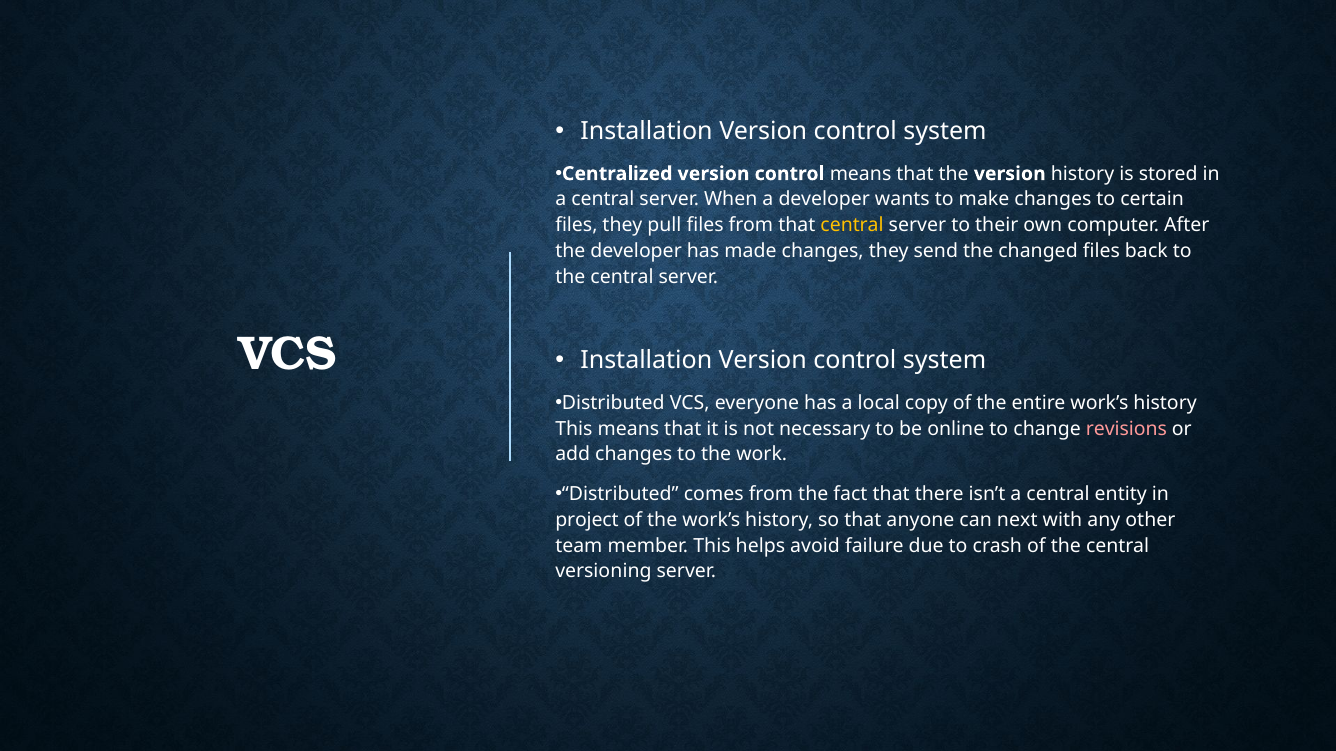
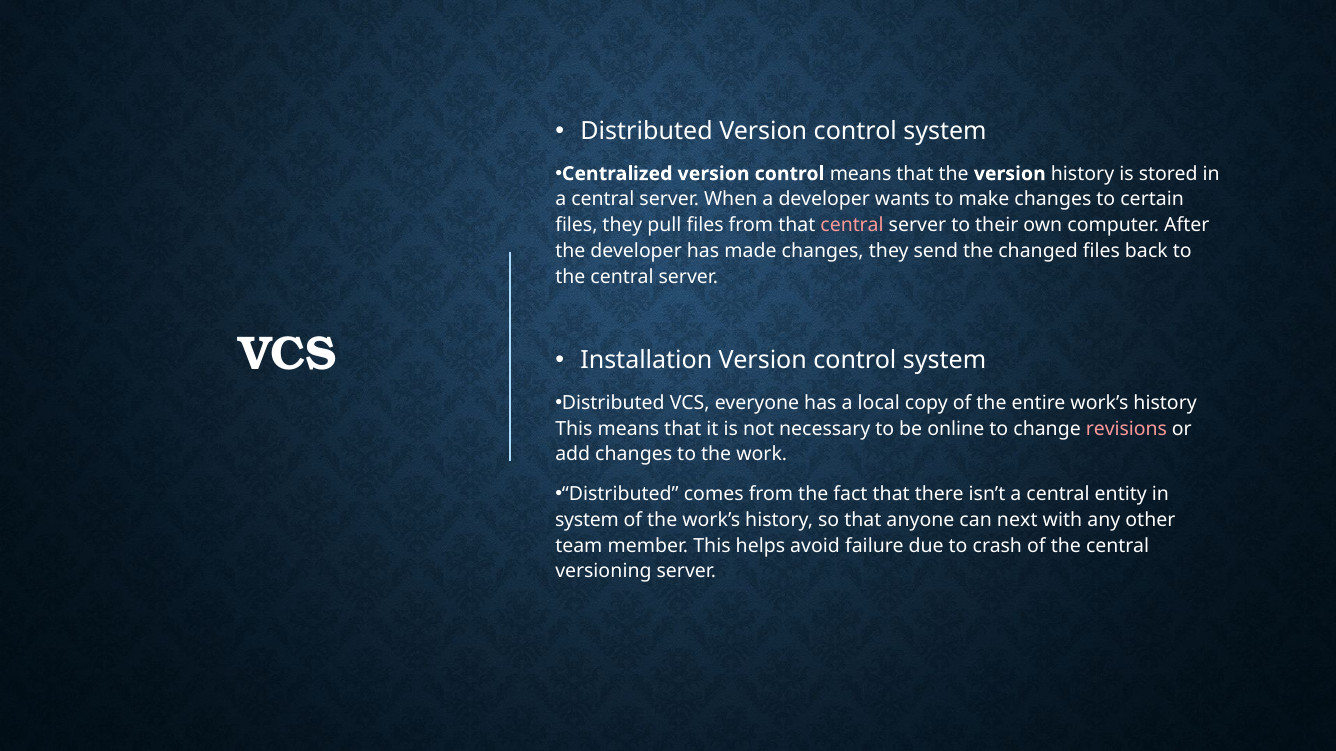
Installation: Installation -> Distributed (647, 131)
central colour: yellow -> pink (852, 225)
project: project -> system (587, 520)
